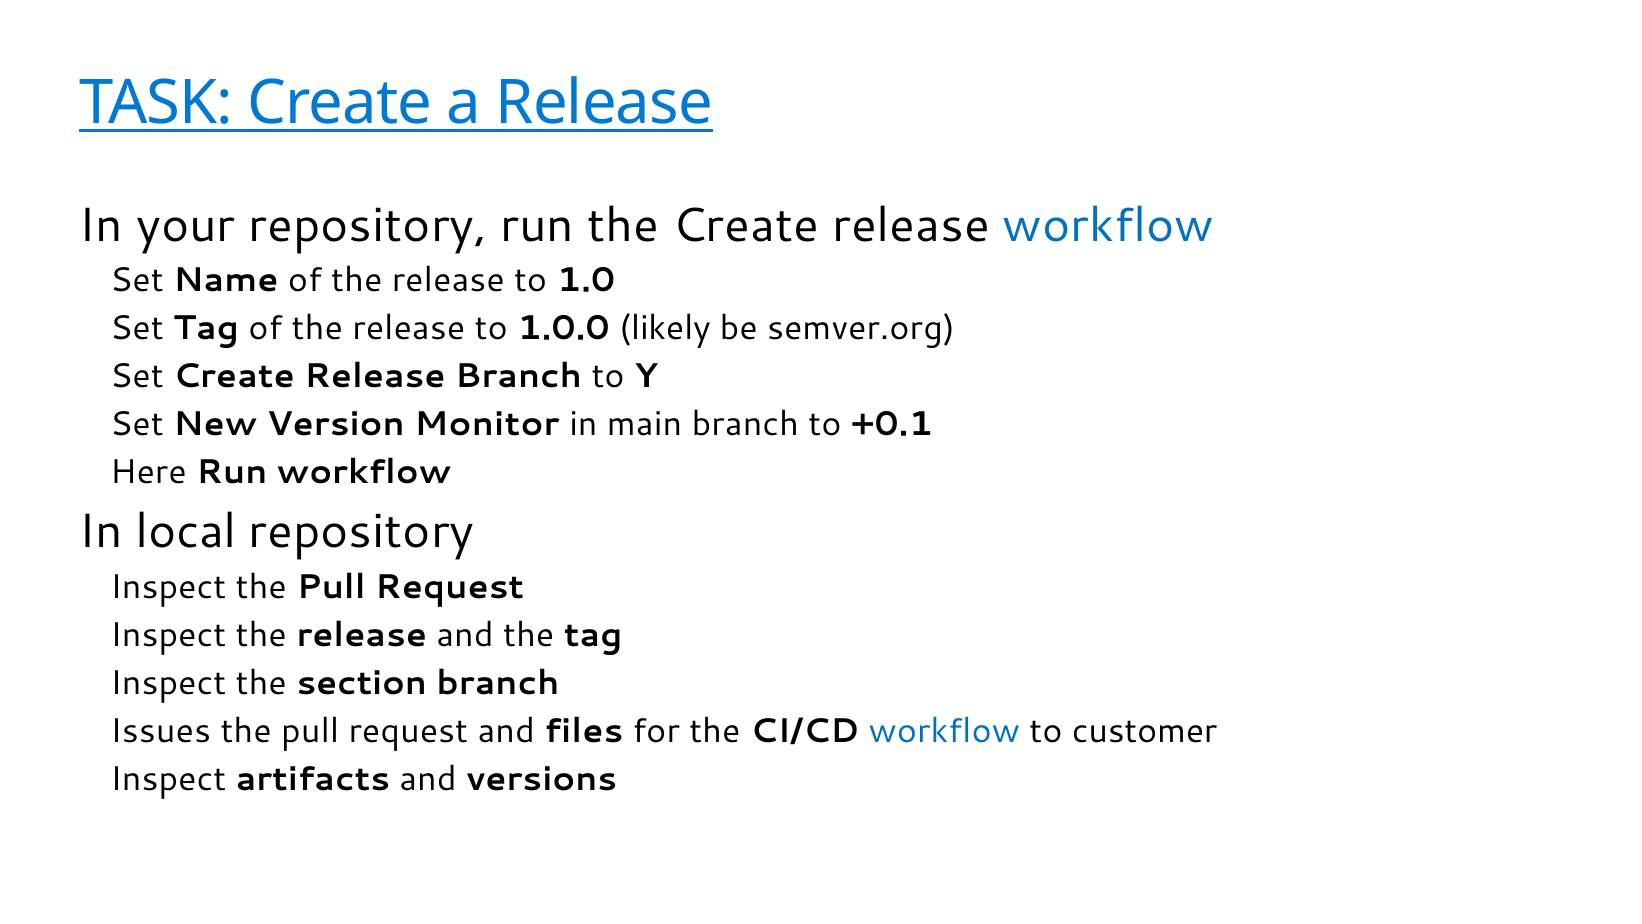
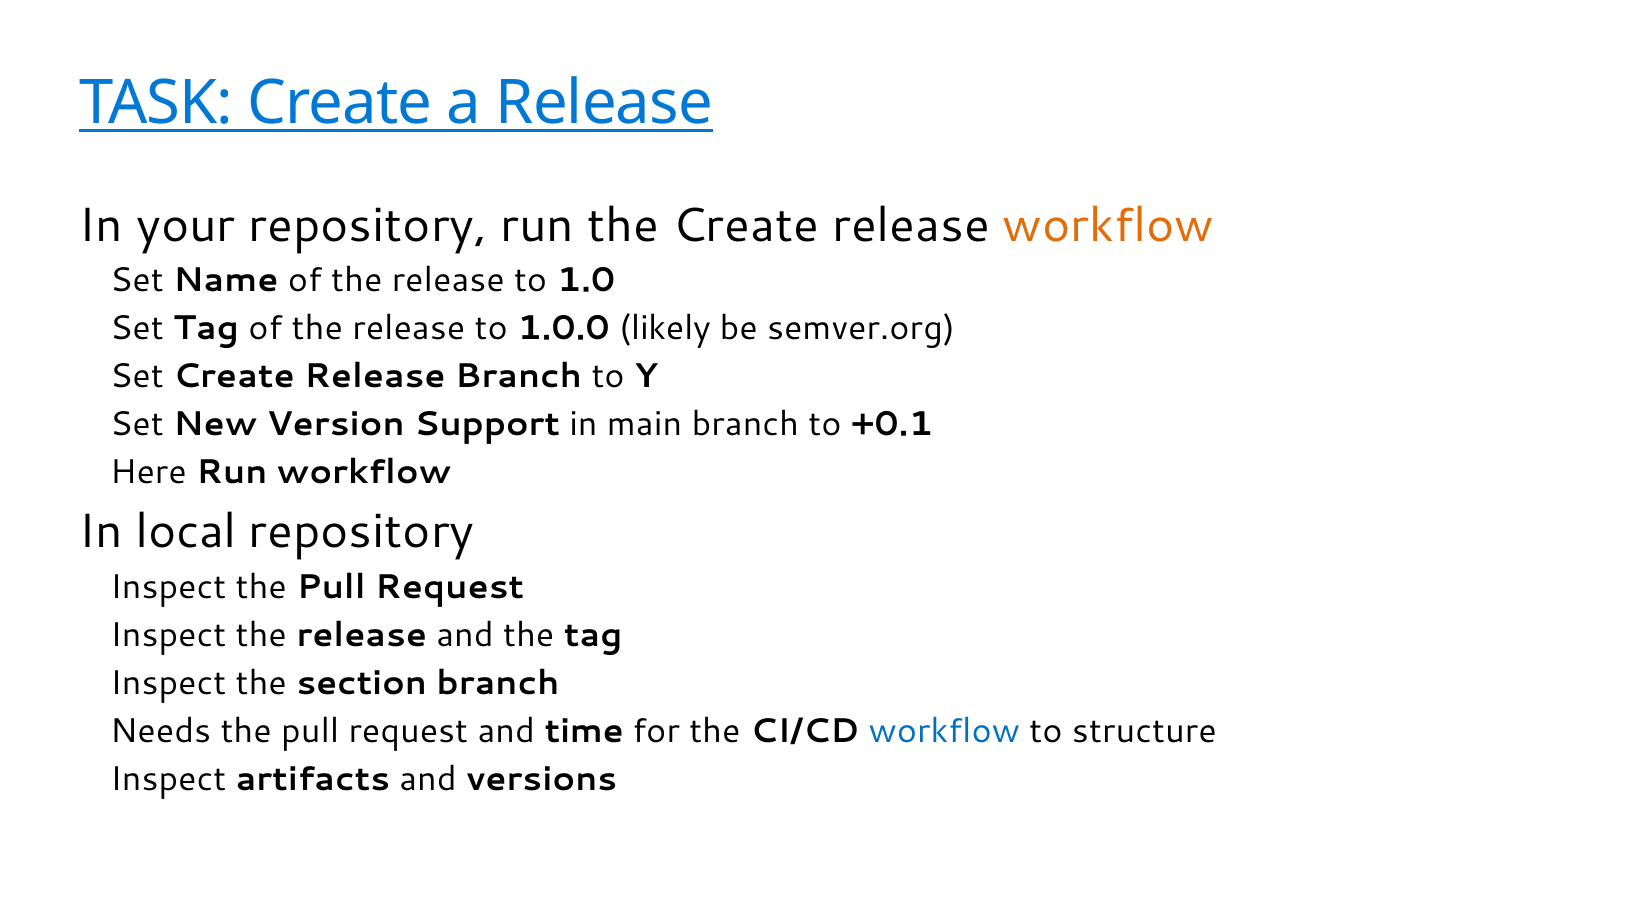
workflow colour: blue -> orange (1109, 225)
Monitor: Monitor -> Support (487, 424)
Issues: Issues -> Needs (160, 731)
files: files -> time (584, 731)
customer: customer -> structure (1144, 731)
